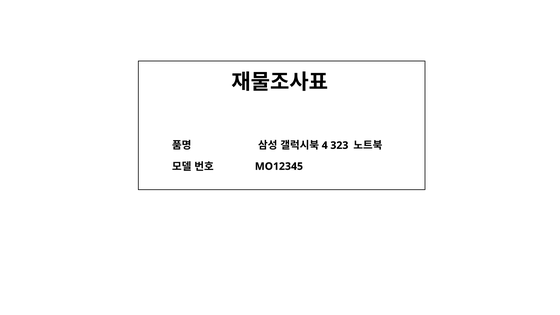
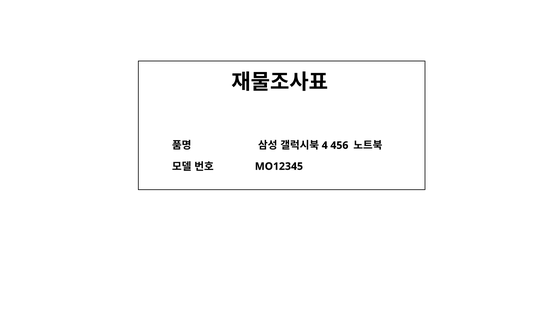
323: 323 -> 456 (339, 145)
